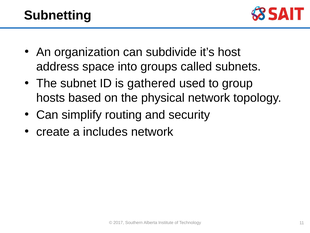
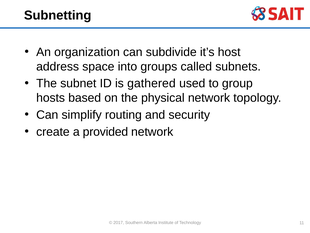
includes: includes -> provided (105, 132)
